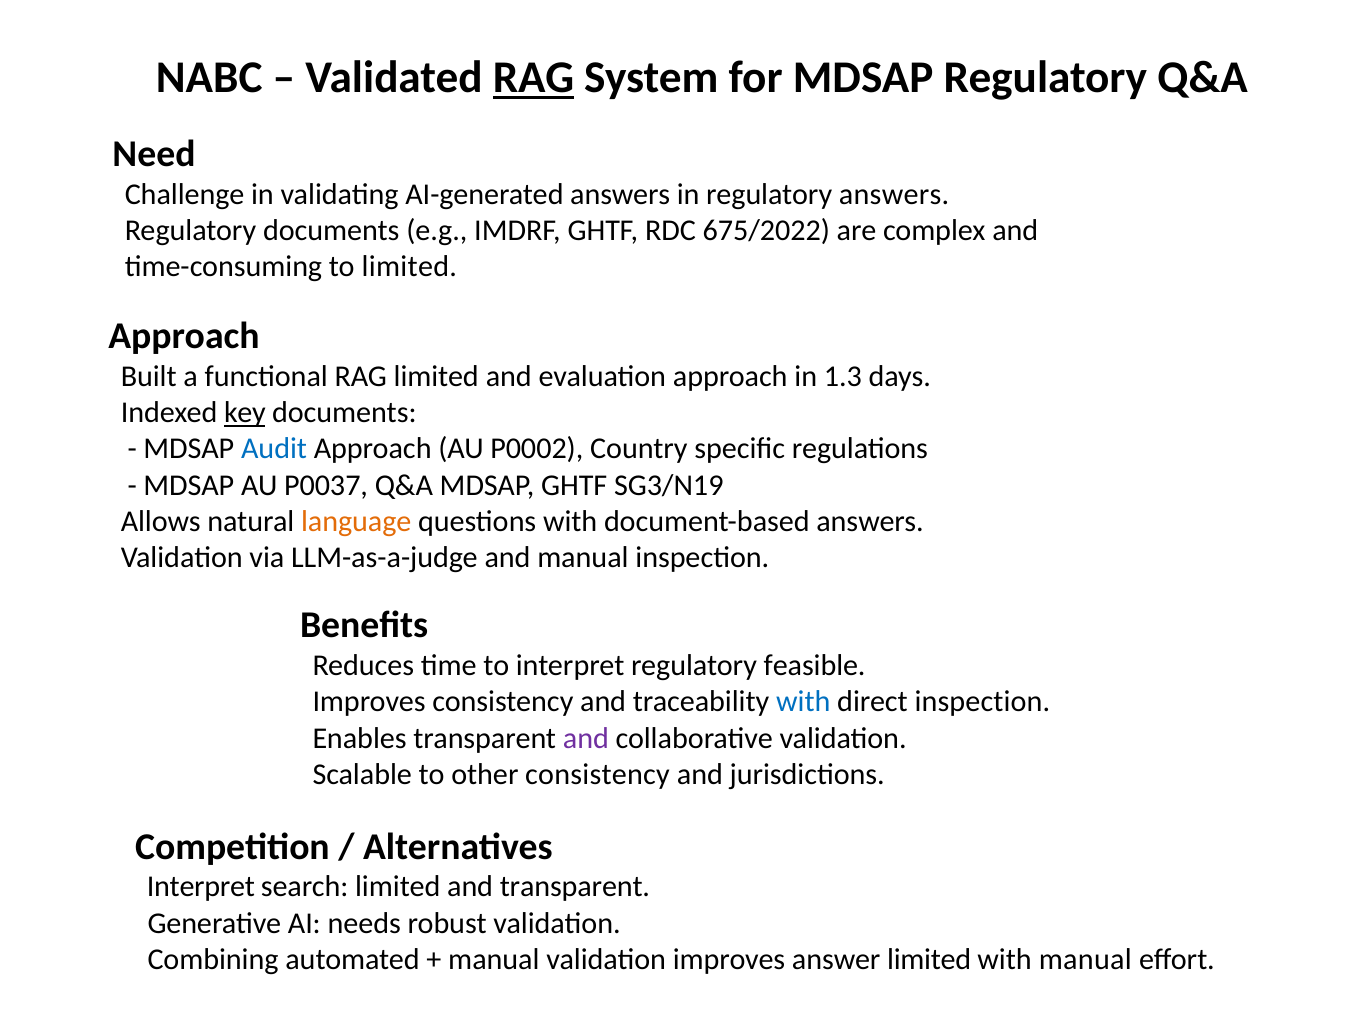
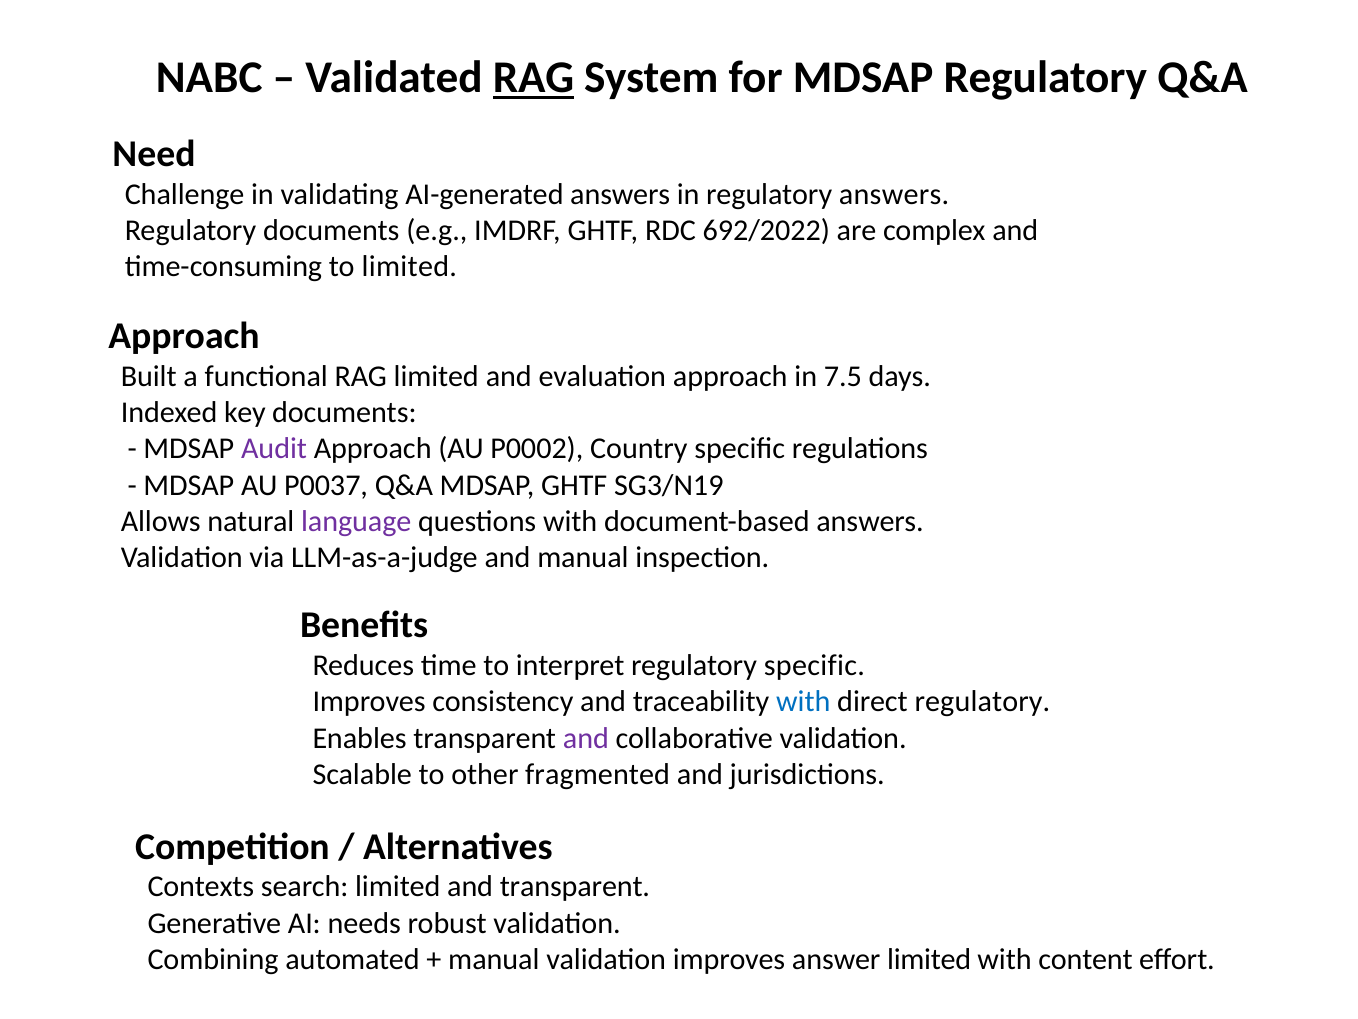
675/2022: 675/2022 -> 692/2022 (766, 231)
1.3: 1.3 -> 7.5 (843, 376)
key underline: present -> none (245, 413)
Audit colour: blue -> purple (274, 449)
language colour: orange -> purple (356, 521)
regulatory feasible: feasible -> specific (814, 665)
direct inspection: inspection -> regulatory (982, 702)
other consistency: consistency -> fragmented (598, 774)
Interpret: Interpret -> Contexts (201, 886)
with manual: manual -> content (1086, 959)
